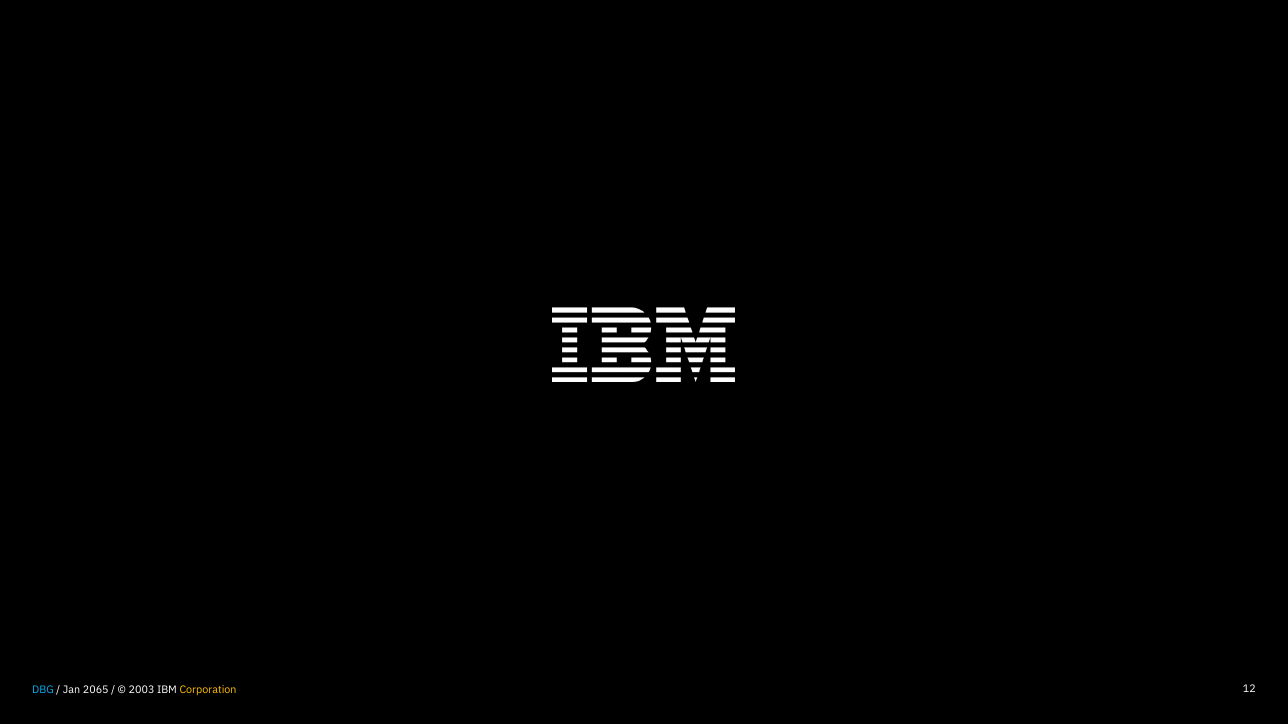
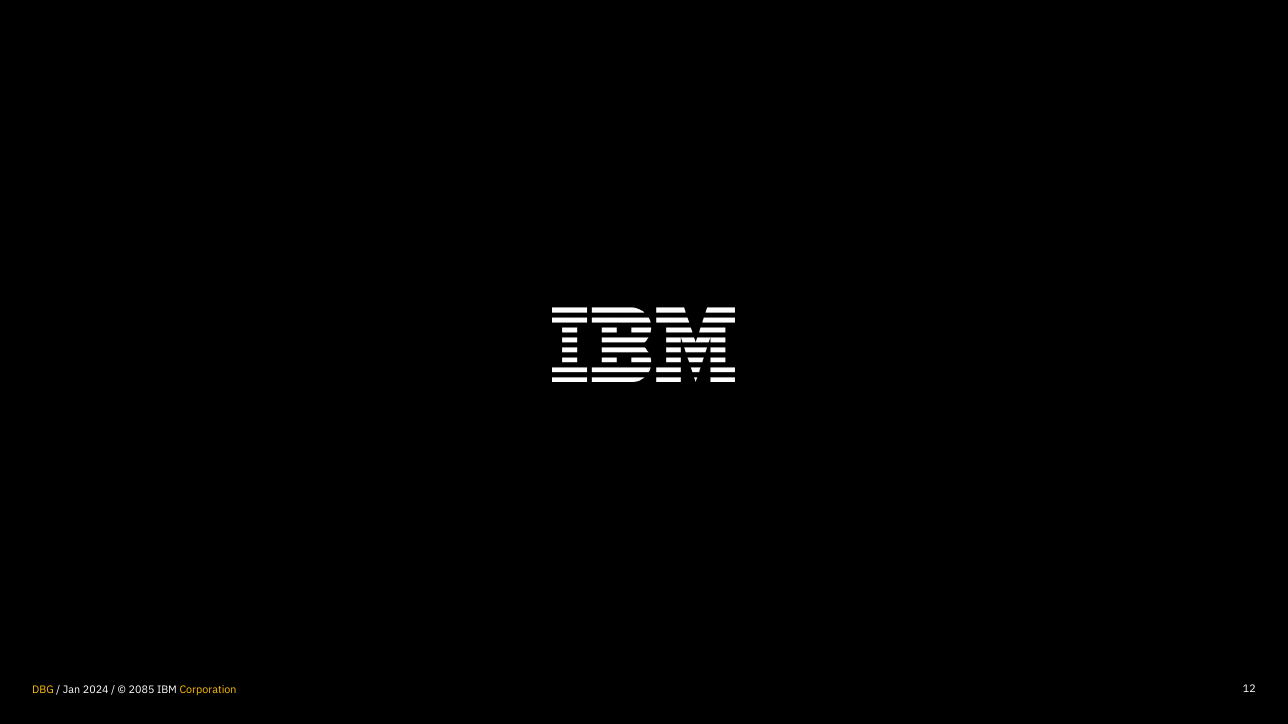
DBG colour: light blue -> yellow (43, 690)
2065: 2065 -> 2024 (96, 690)
2003: 2003 -> 2085 (142, 690)
